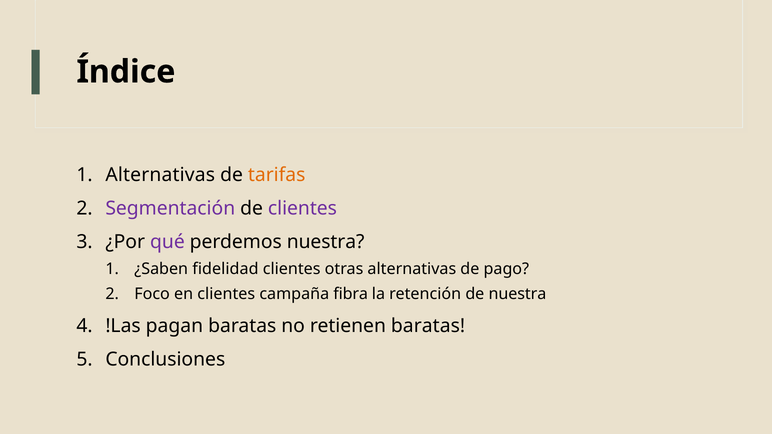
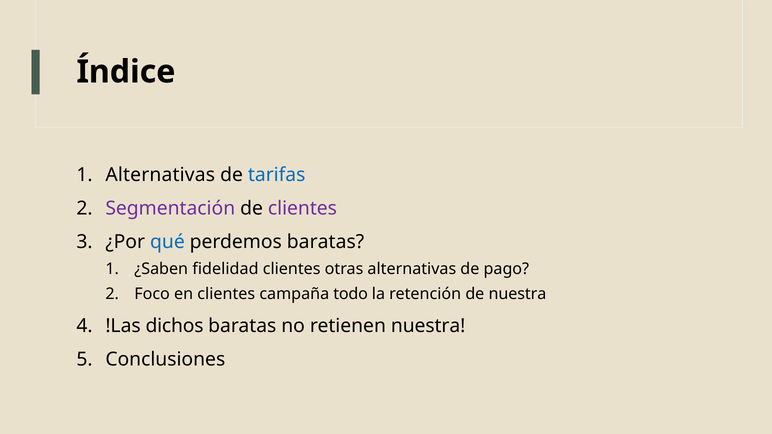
tarifas colour: orange -> blue (277, 175)
qué colour: purple -> blue (167, 242)
perdemos nuestra: nuestra -> baratas (326, 242)
fibra: fibra -> todo (351, 294)
pagan: pagan -> dichos (175, 326)
retienen baratas: baratas -> nuestra (428, 326)
